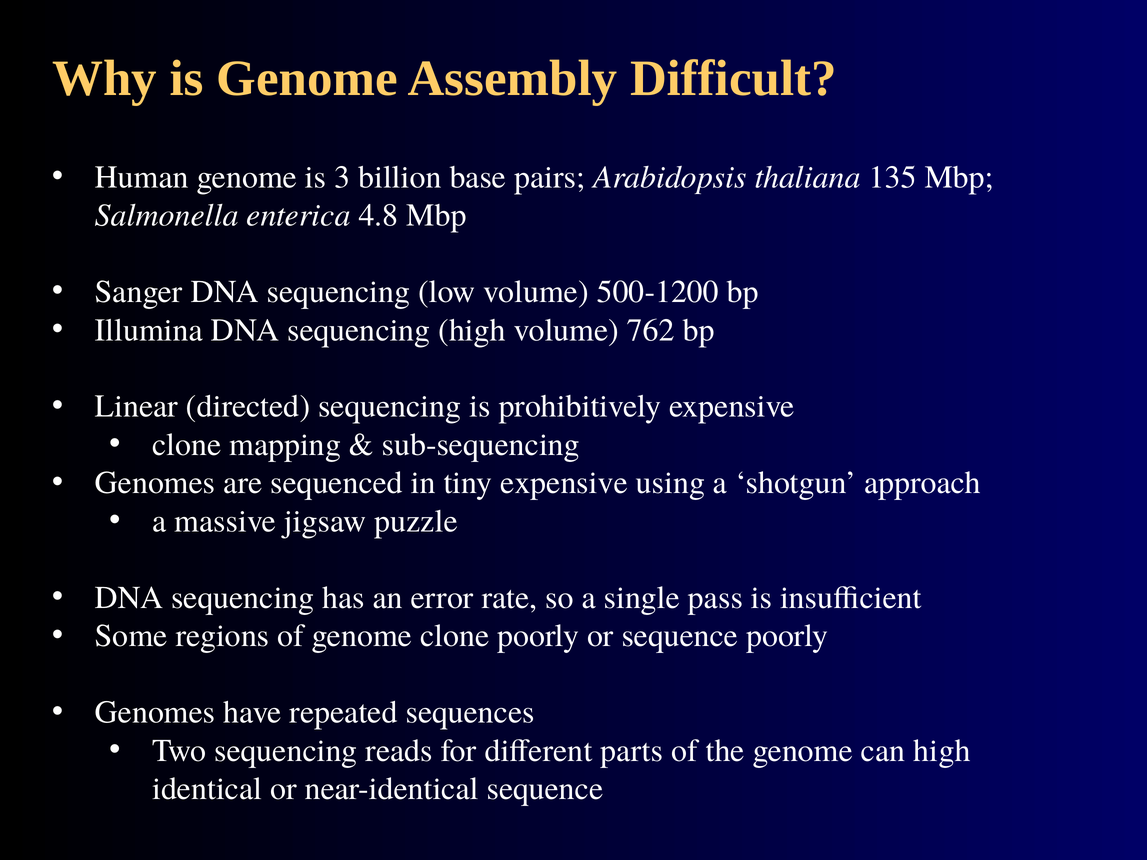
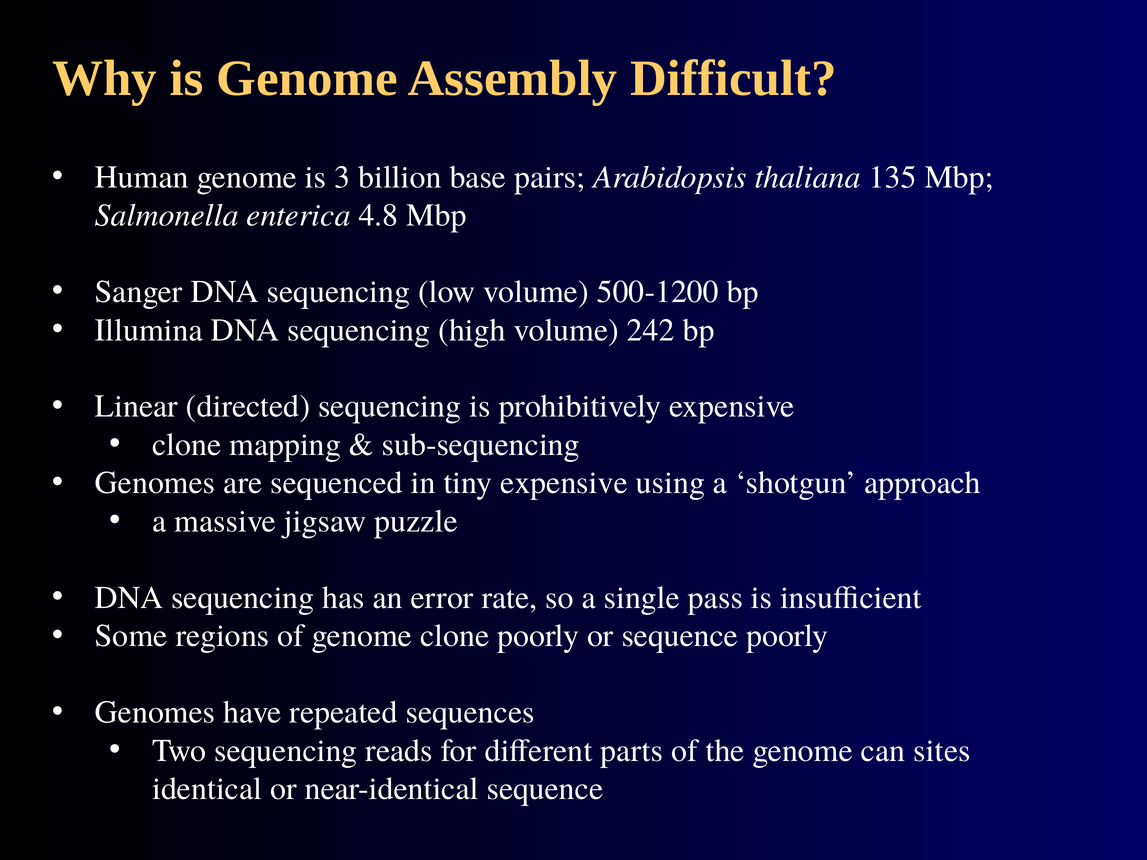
762: 762 -> 242 (651, 330)
can high: high -> sites (942, 751)
